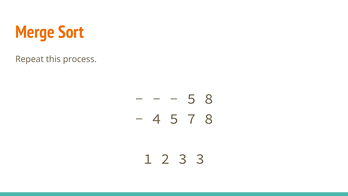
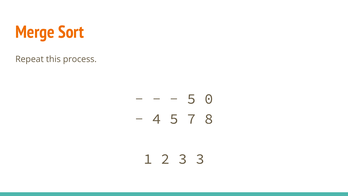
5 8: 8 -> 0 (209, 99)
